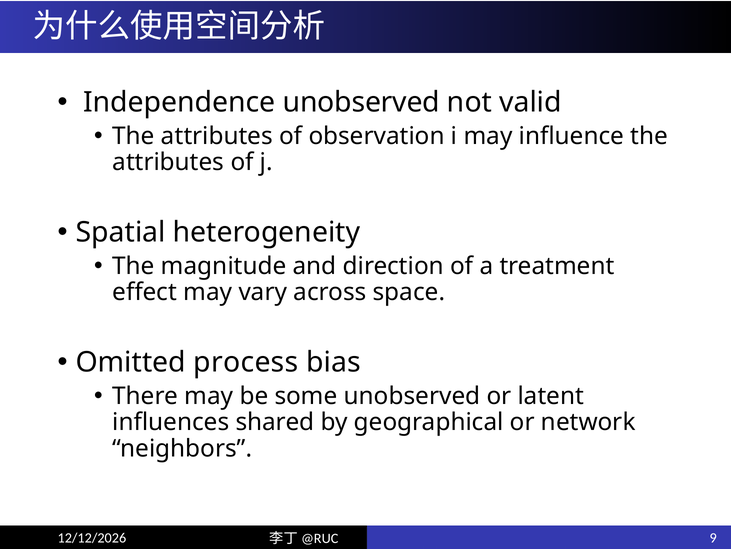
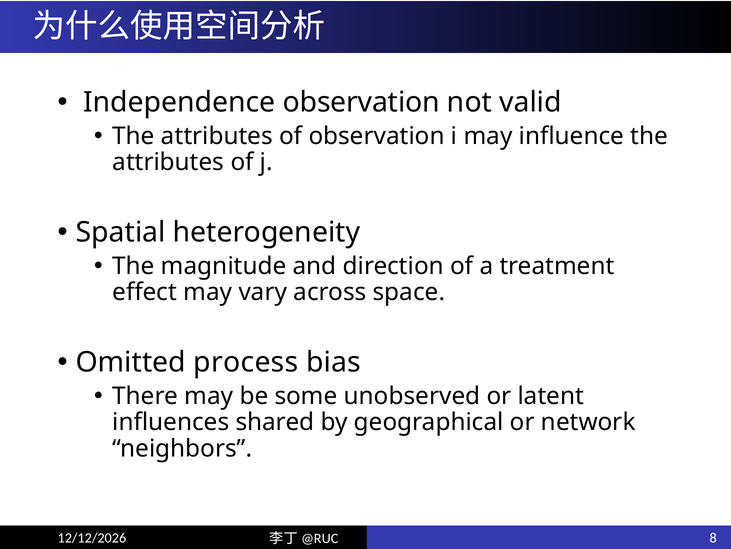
Independence unobserved: unobserved -> observation (361, 102)
9: 9 -> 8 (713, 538)
